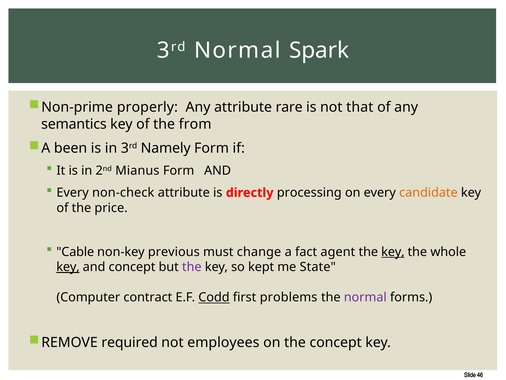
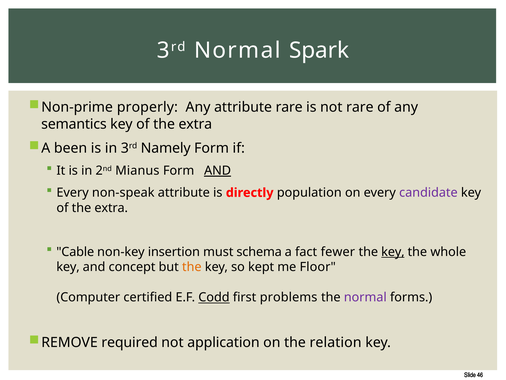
not that: that -> rare (360, 107)
from: from -> extra (195, 124)
AND underline: none -> present (218, 171)
non-check: non-check -> non-speak (123, 192)
processing: processing -> population (309, 192)
candidate colour: orange -> purple (428, 192)
price: price -> extra (111, 208)
previous: previous -> insertion (174, 252)
change: change -> schema (259, 252)
agent: agent -> fewer (338, 252)
key underline: present -> none (68, 267)
the colour: purple -> orange (192, 267)
State: State -> Floor (318, 267)
contract: contract -> certified (148, 297)
employees: employees -> application (223, 342)
the concept: concept -> relation (336, 342)
